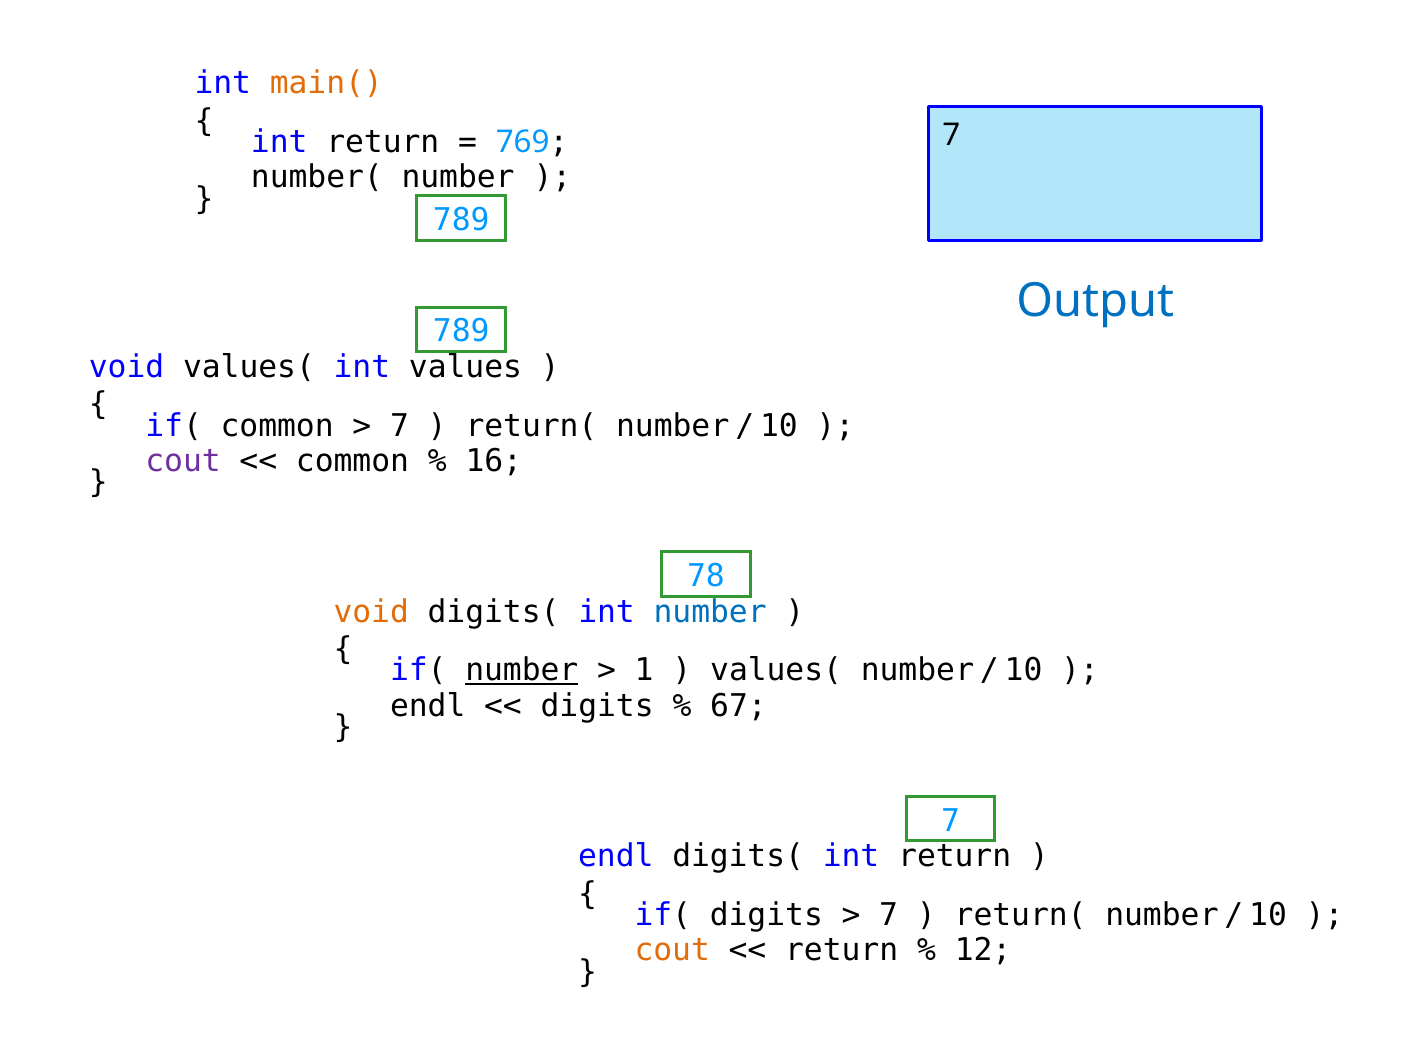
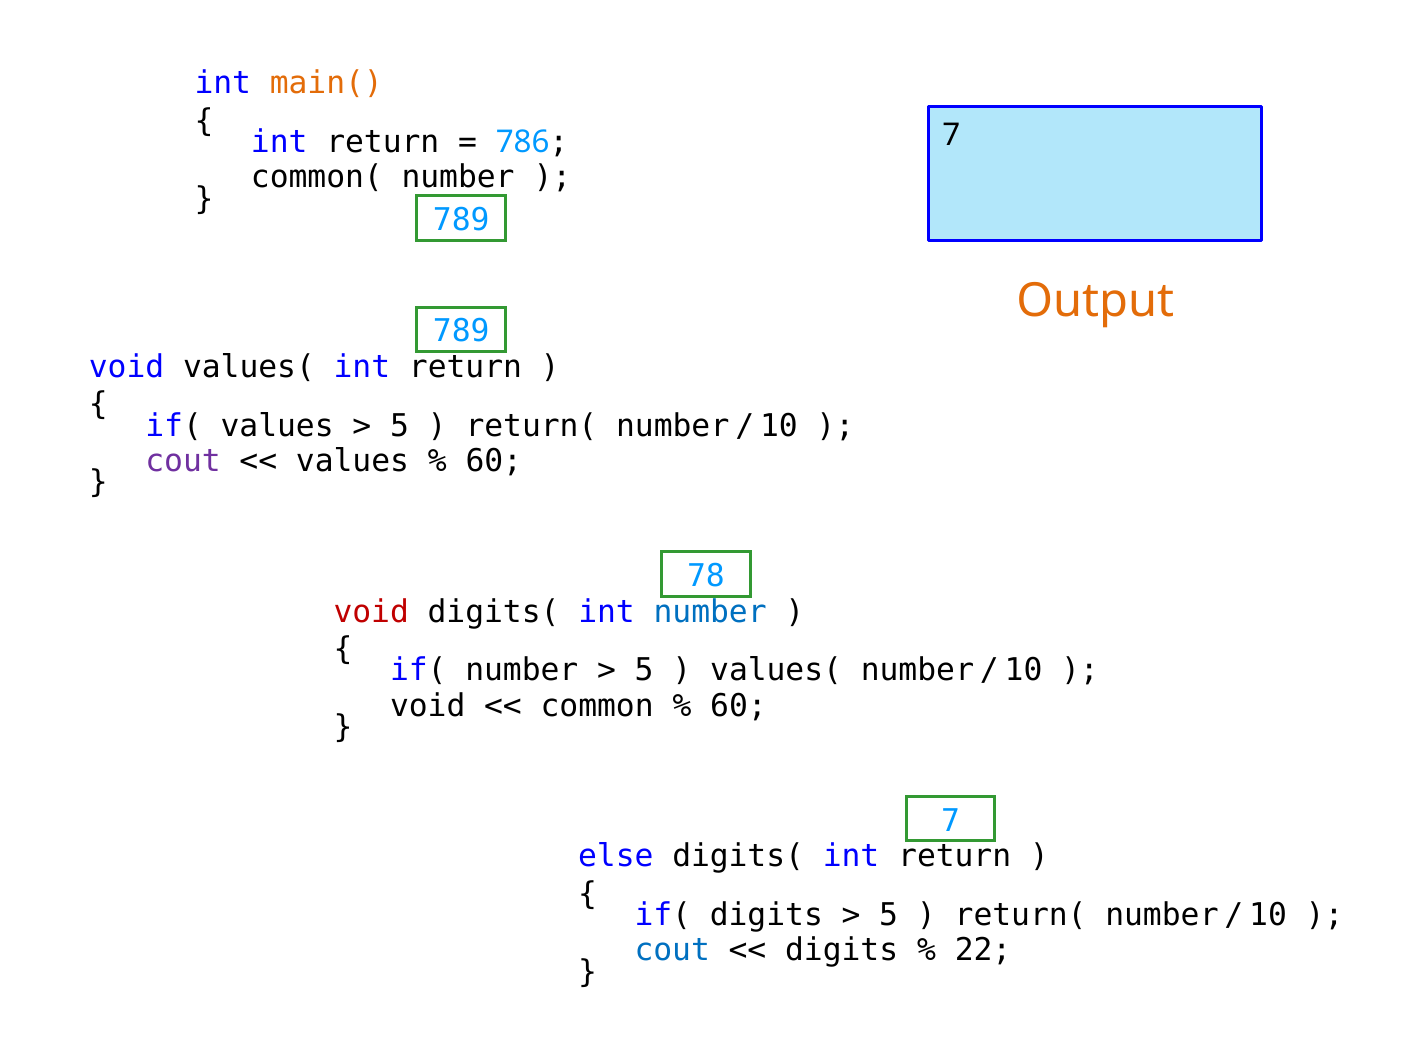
769: 769 -> 786 (523, 142)
number(: number( -> common( (317, 178)
Output colour: blue -> orange (1095, 301)
values: values -> return (465, 367)
if( common: common -> values (277, 426)
7: 7 -> 5 (399, 426)
common: common -> values (352, 461)
16: 16 -> 60 (494, 461)
void colour: orange -> red (371, 612)
number underline: present -> none (522, 671)
1: 1 -> 5 (644, 671)
endl: endl -> void (428, 706)
digits: digits -> common (597, 706)
67: 67 -> 60 (738, 706)
endl: endl -> else (616, 856)
7: 7 -> 5 (889, 915)
cout colour: orange -> blue (672, 950)
return: return -> digits (842, 950)
12: 12 -> 22 (983, 950)
